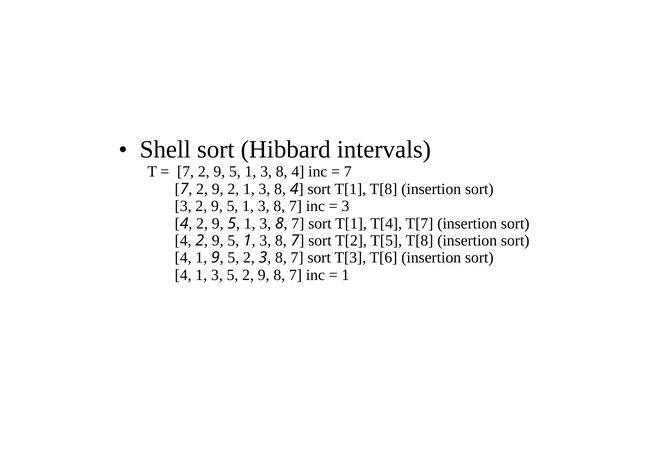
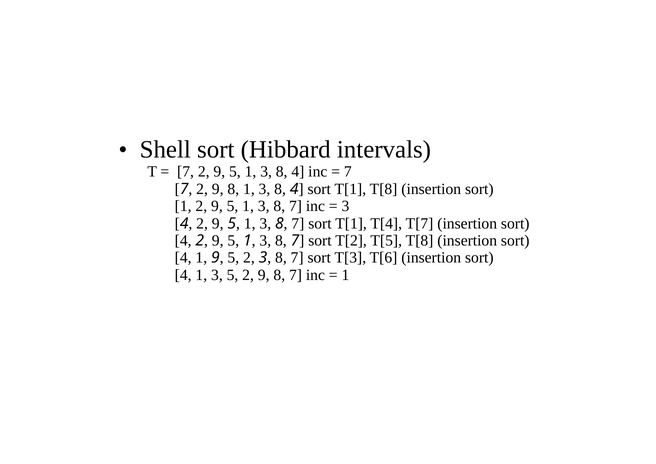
2: 2 -> 8 (233, 189)
3: 3 -> 1 (183, 206)
